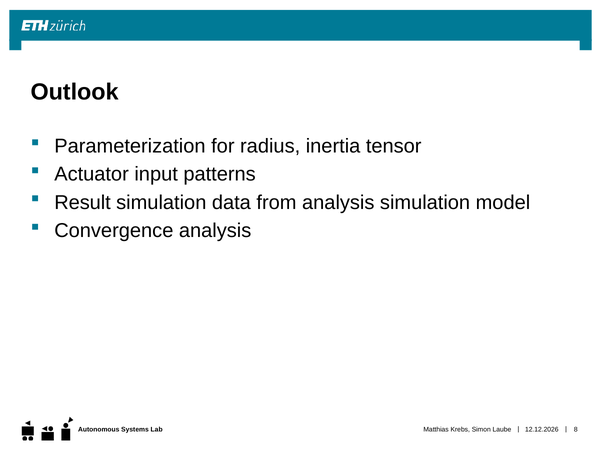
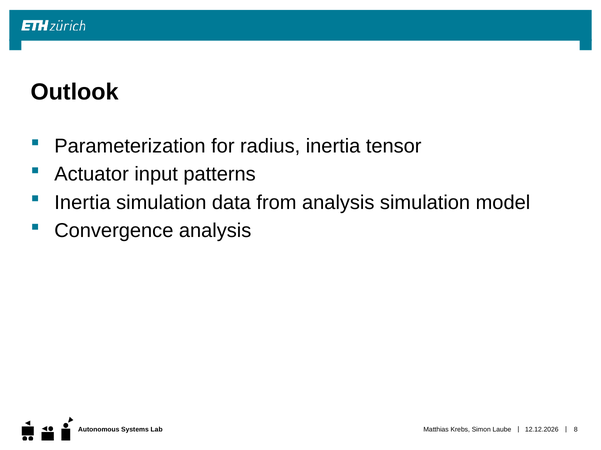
Result: Result -> Inertia (82, 203)
